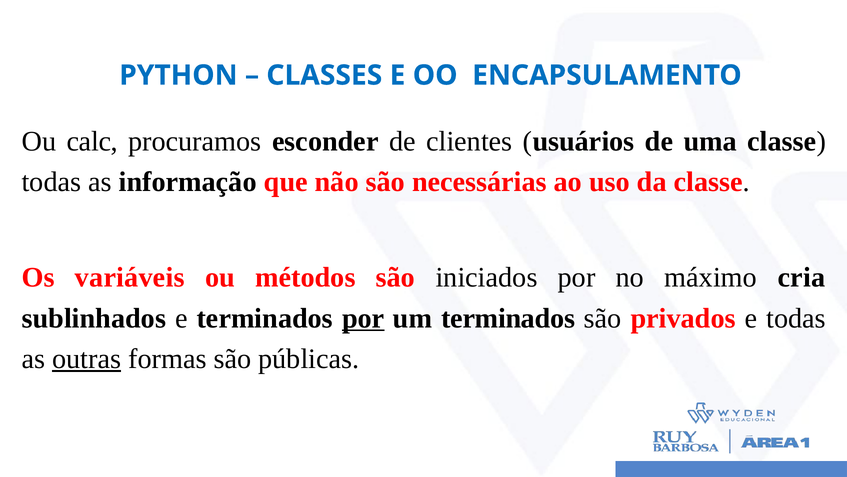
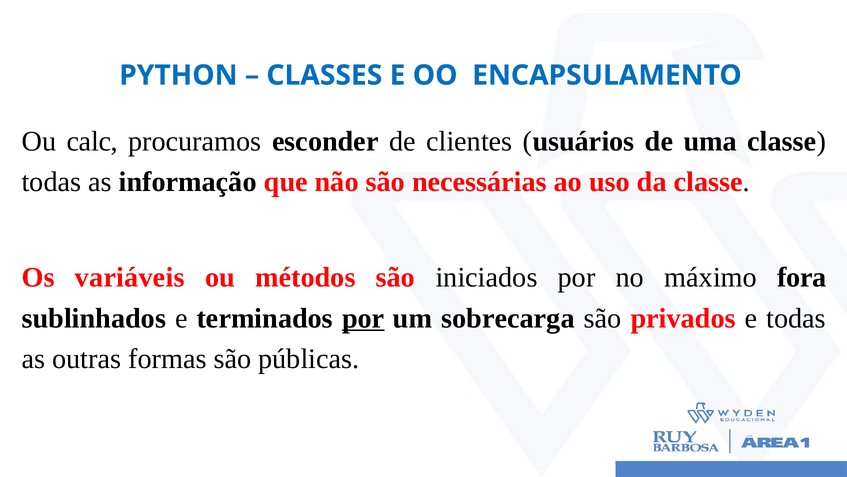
cria: cria -> fora (802, 277)
um terminados: terminados -> sobrecarga (508, 318)
outras underline: present -> none (87, 358)
